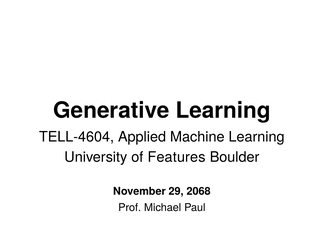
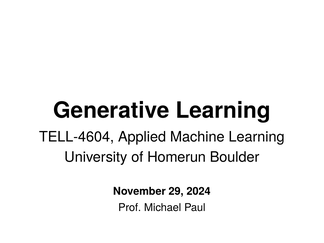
Features: Features -> Homerun (177, 157)
2068: 2068 -> 2024 (199, 191)
